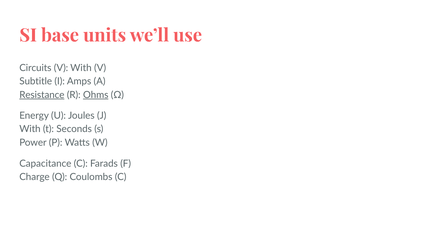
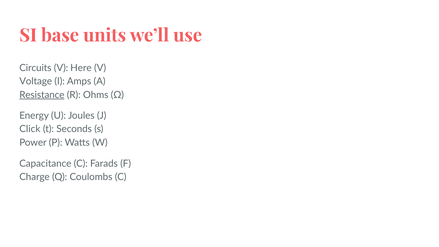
V With: With -> Here (81, 68)
Subtitle: Subtitle -> Voltage (36, 81)
Ohms underline: present -> none (96, 95)
With: With -> Click (30, 129)
